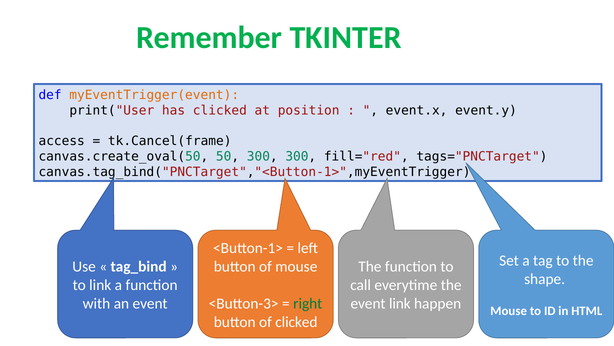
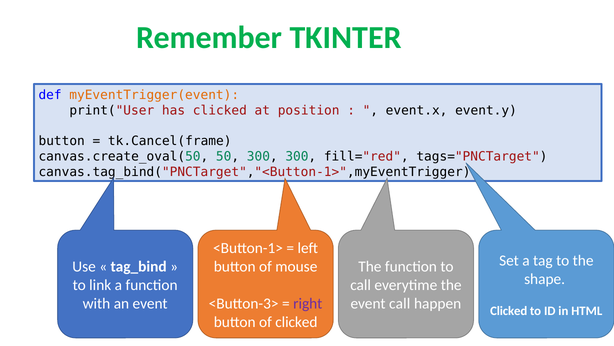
access: access -> button (62, 141)
right colour: green -> purple (308, 303)
event link: link -> call (400, 303)
Mouse: Mouse -> Clicked (509, 310)
